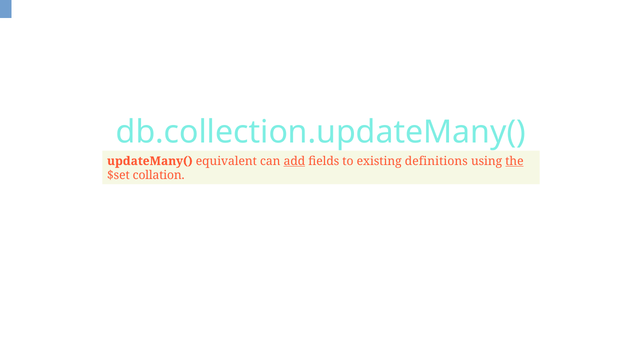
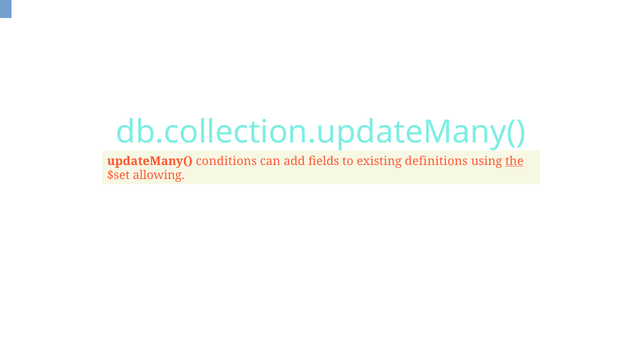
equivalent: equivalent -> conditions (226, 161)
add underline: present -> none (294, 161)
collation: collation -> allowing (159, 176)
